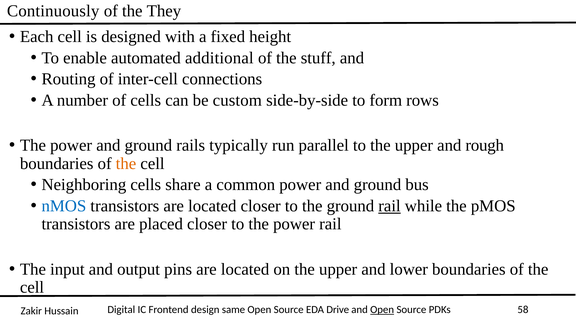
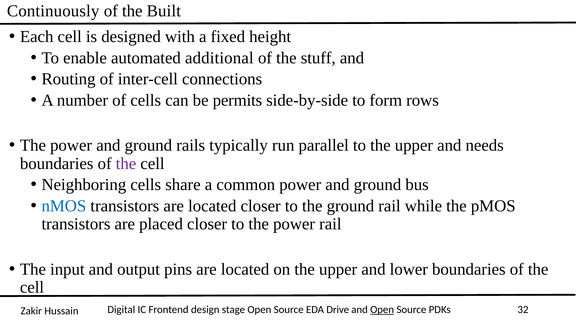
They: They -> Built (164, 11)
custom: custom -> permits (237, 100)
rough: rough -> needs (485, 145)
the colour: orange -> purple (126, 164)
rail underline: present -> none (389, 206)
same: same -> stage (233, 310)
58: 58 -> 32 (523, 310)
